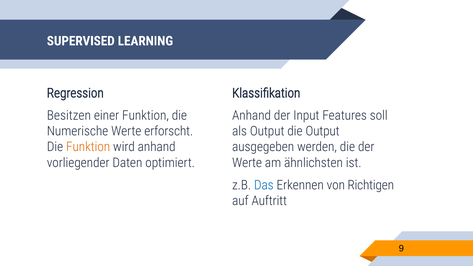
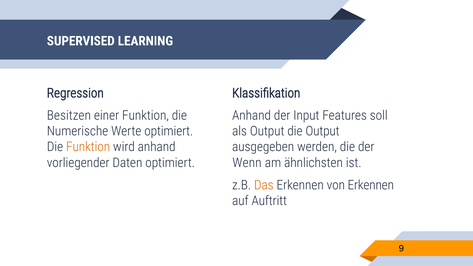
Werte erforscht: erforscht -> optimiert (169, 131)
Werte: Werte -> Wenn (247, 163)
Das colour: blue -> orange (264, 185)
von Richtigen: Richtigen -> Erkennen (371, 185)
